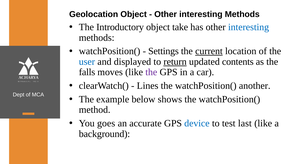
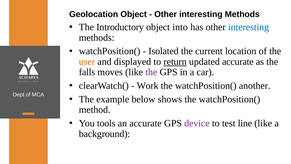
take: take -> into (180, 27)
Settings: Settings -> Isolated (163, 51)
current underline: present -> none (209, 51)
user colour: blue -> orange (87, 62)
updated contents: contents -> accurate (238, 62)
Lines: Lines -> Work (148, 86)
goes: goes -> tools (106, 123)
device colour: blue -> purple (197, 123)
last: last -> line (245, 123)
